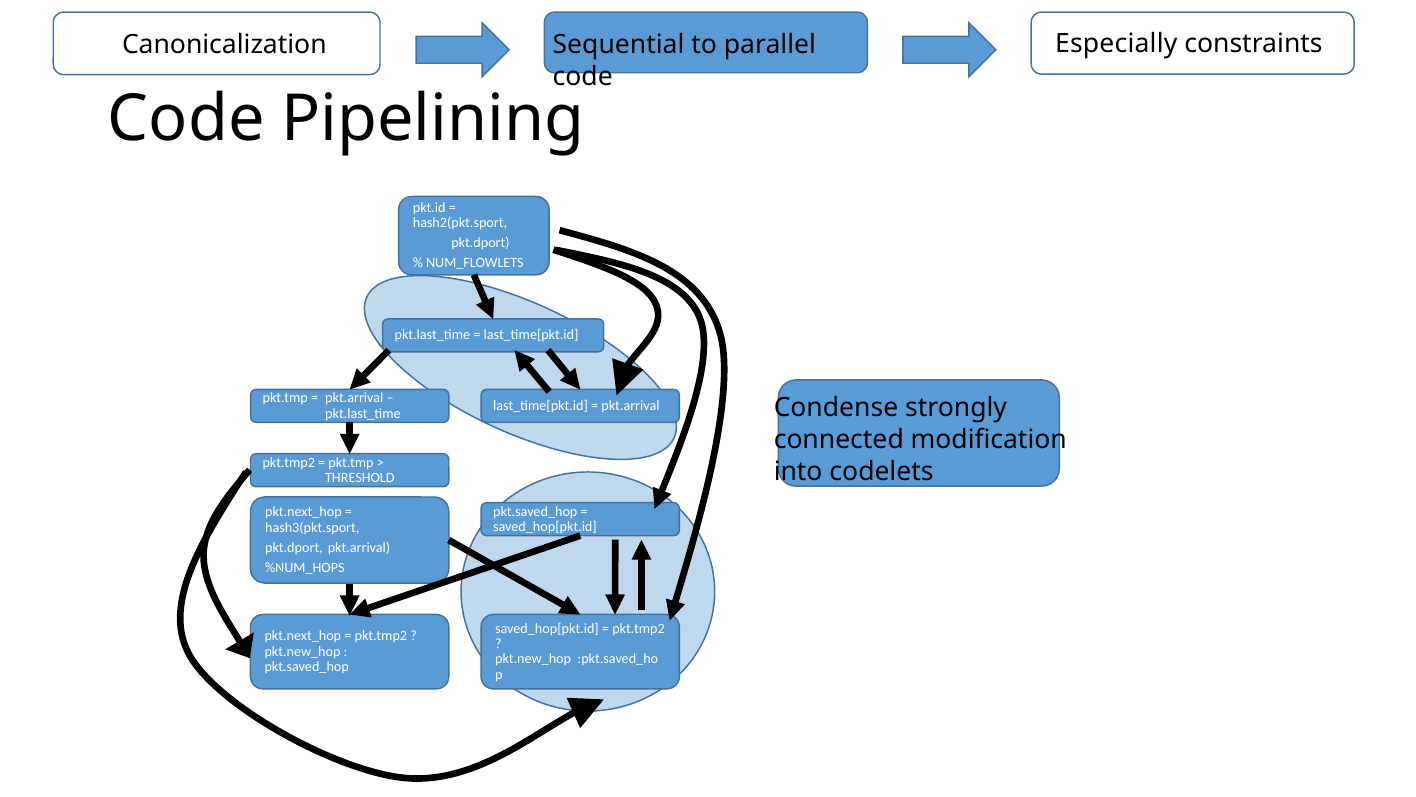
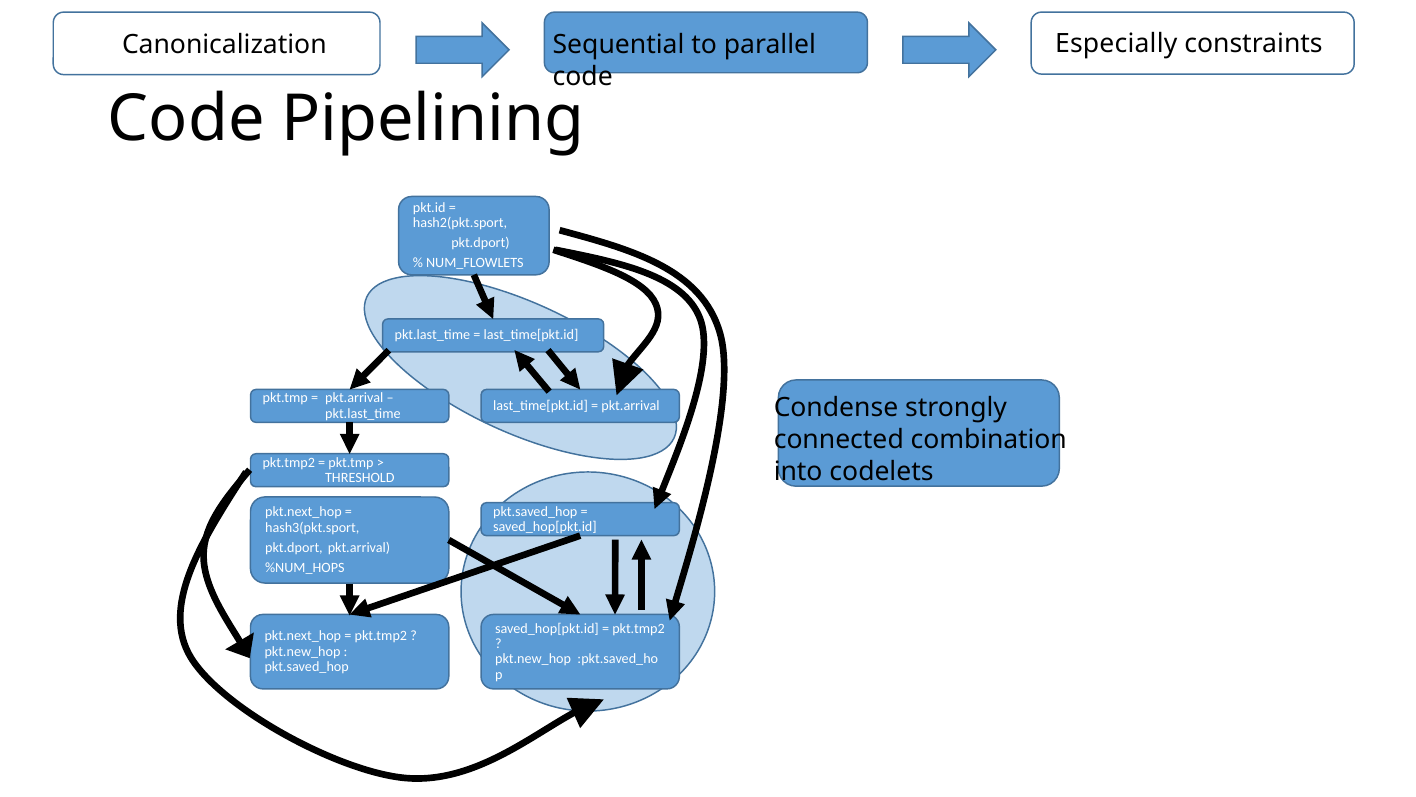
modification: modification -> combination (989, 439)
